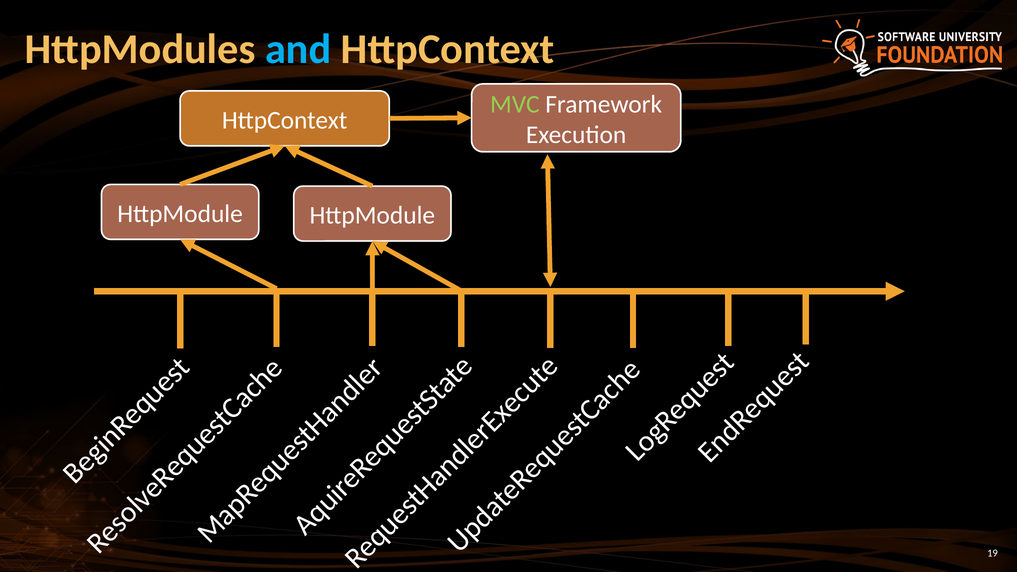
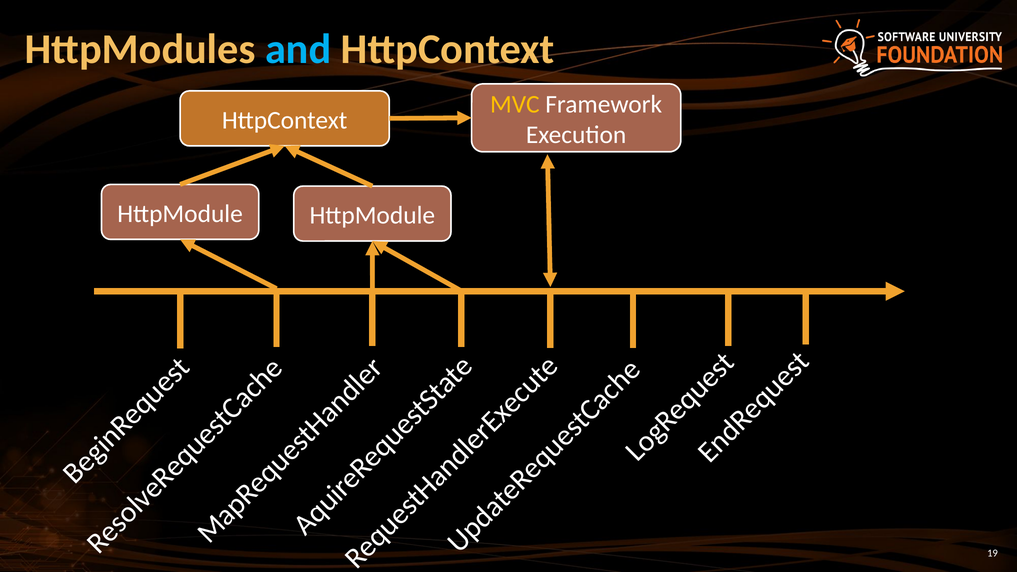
MVC colour: light green -> yellow (515, 104)
